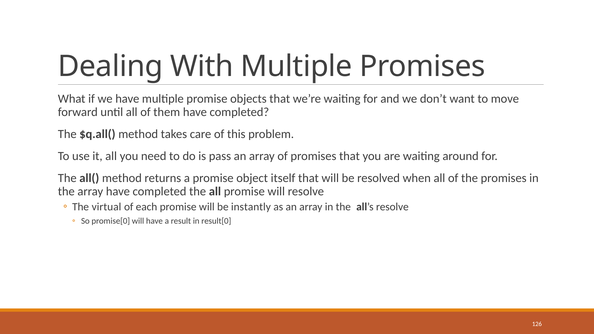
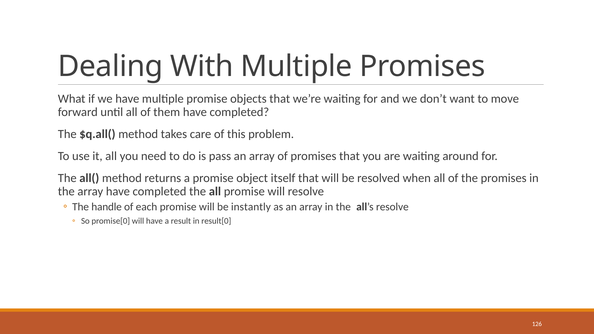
virtual: virtual -> handle (107, 207)
